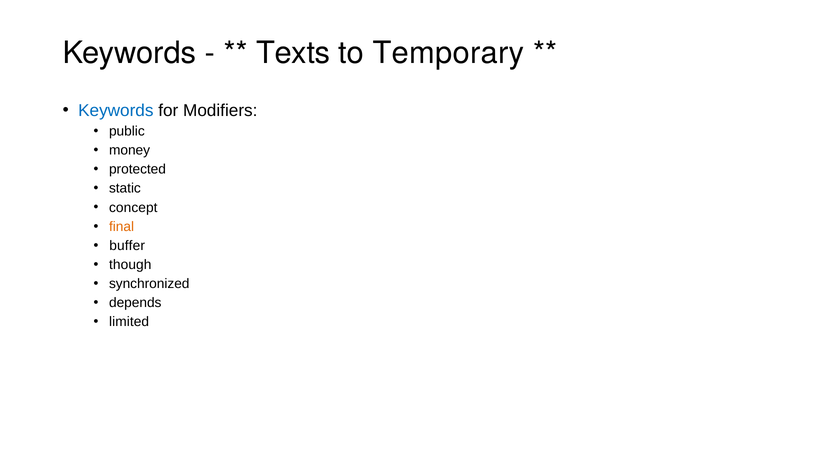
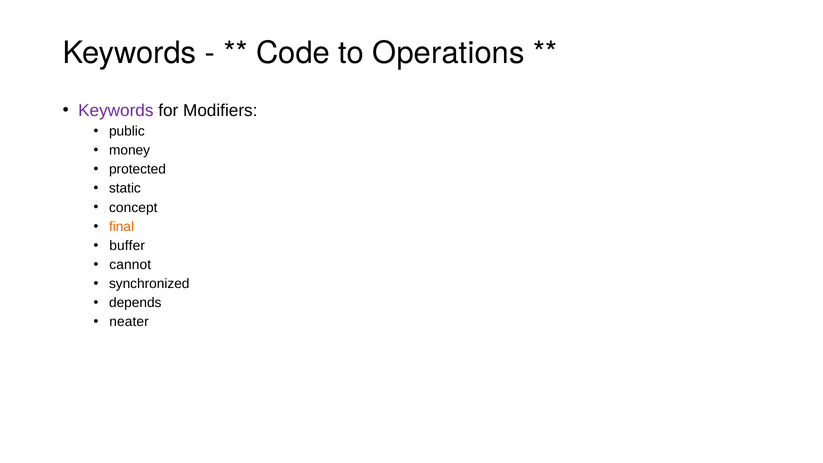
Texts: Texts -> Code (293, 53)
Temporary: Temporary -> Operations (449, 53)
Keywords colour: blue -> purple (116, 110)
though: though -> cannot (130, 265)
limited: limited -> neater (129, 322)
